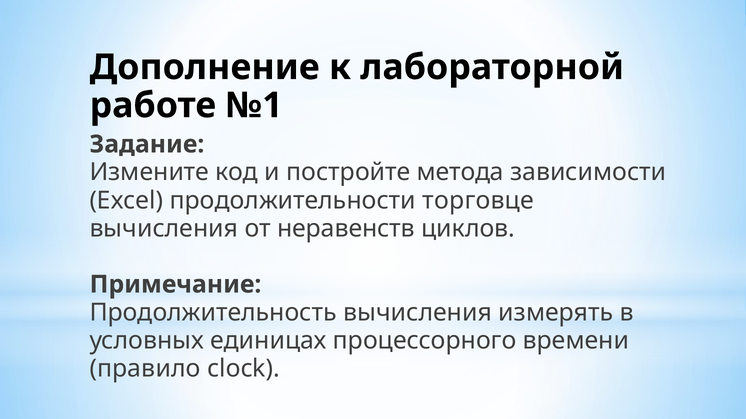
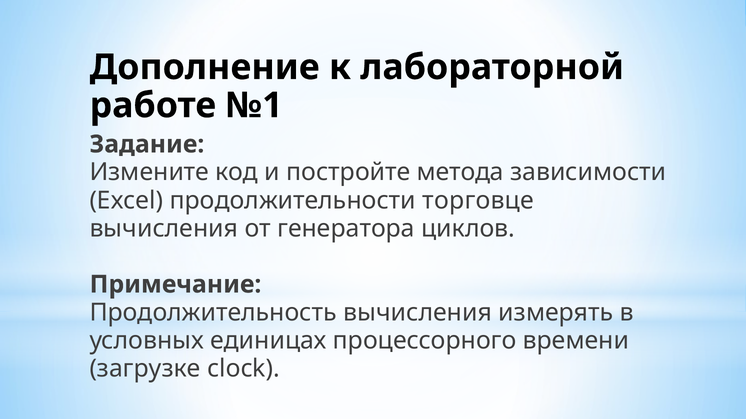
неравенств: неравенств -> генератора (346, 229)
правило: правило -> загрузке (145, 369)
